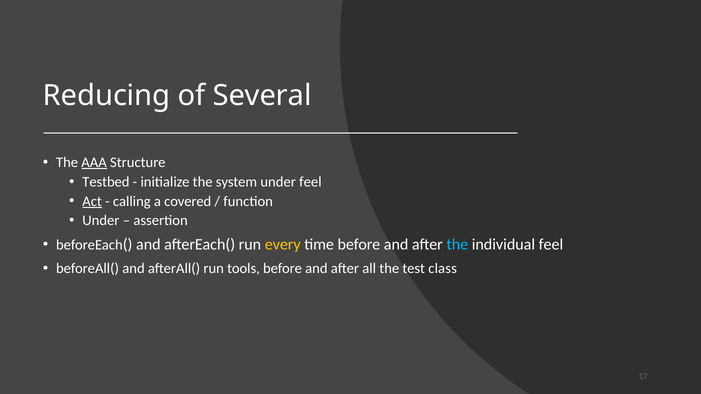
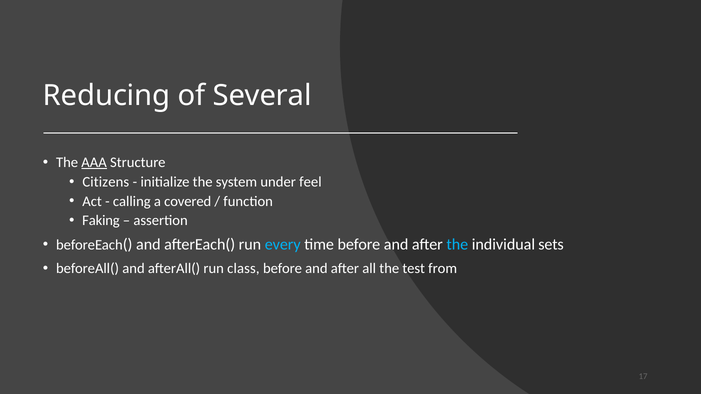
Testbed: Testbed -> Citizens (106, 182)
Act underline: present -> none (92, 201)
Under: Under -> Faking (101, 221)
every colour: yellow -> light blue (283, 245)
individual feel: feel -> sets (551, 245)
tools: tools -> class (243, 269)
class: class -> from (443, 269)
